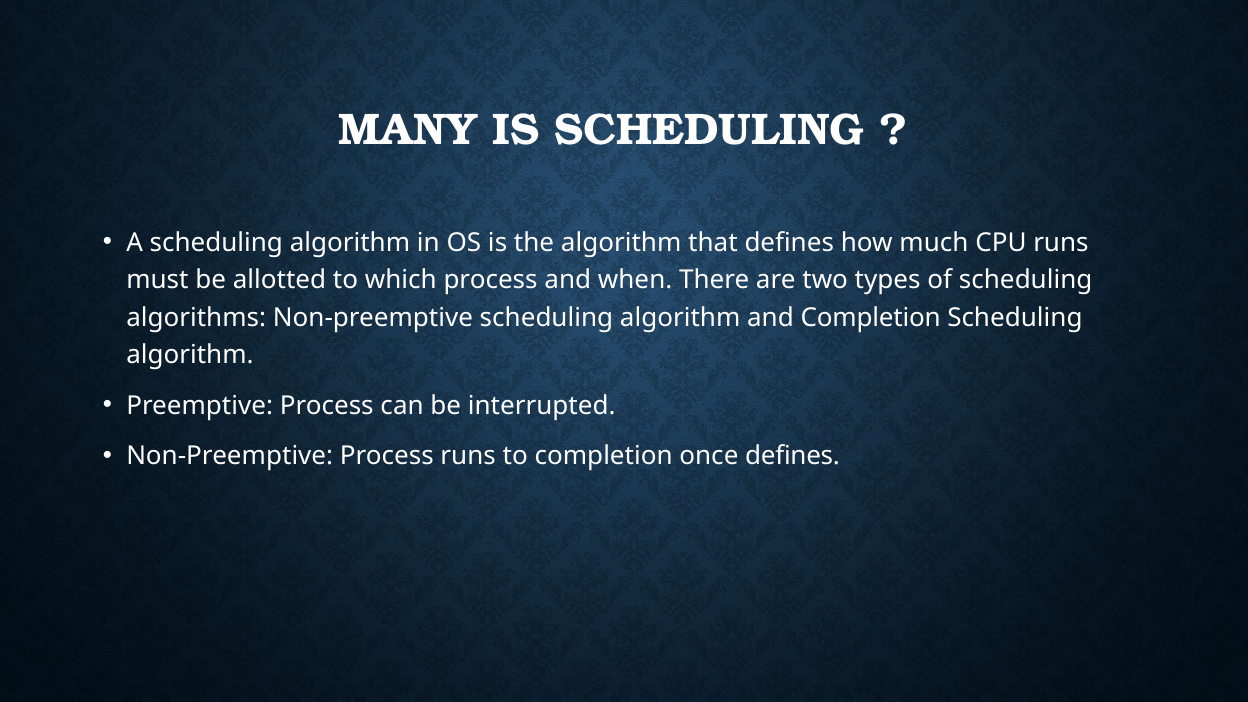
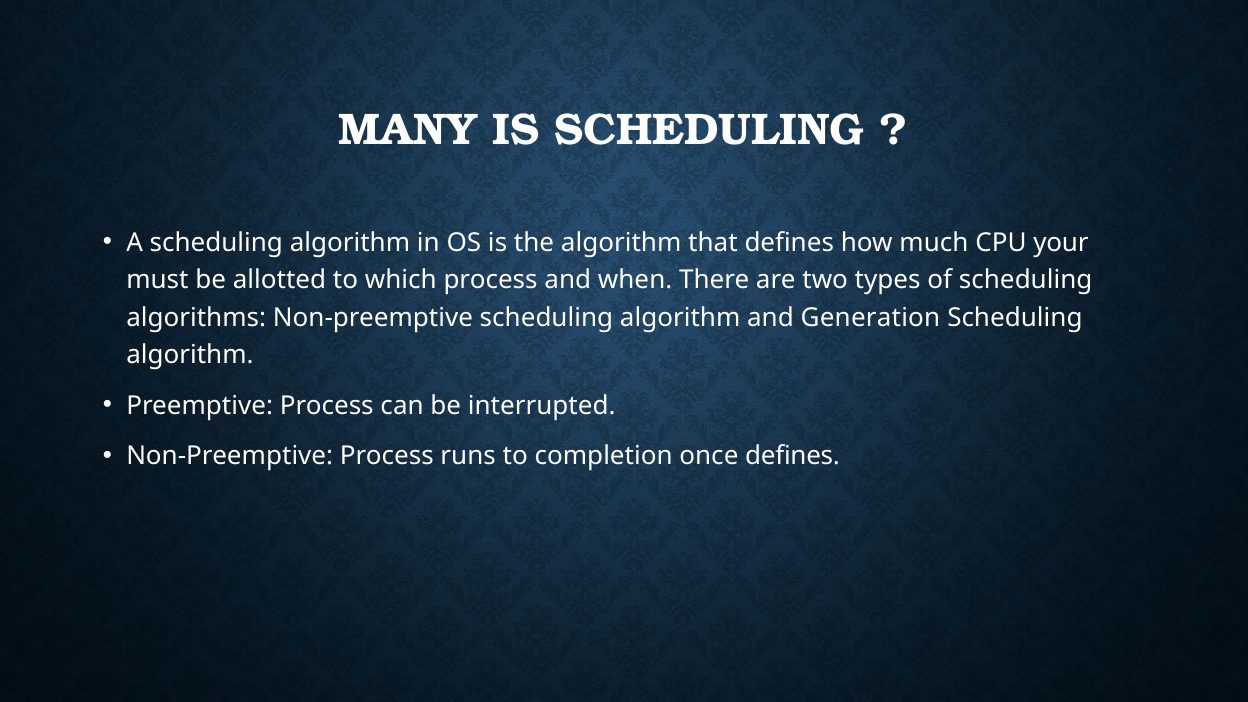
CPU runs: runs -> your (1061, 243)
and Completion: Completion -> Generation (870, 318)
